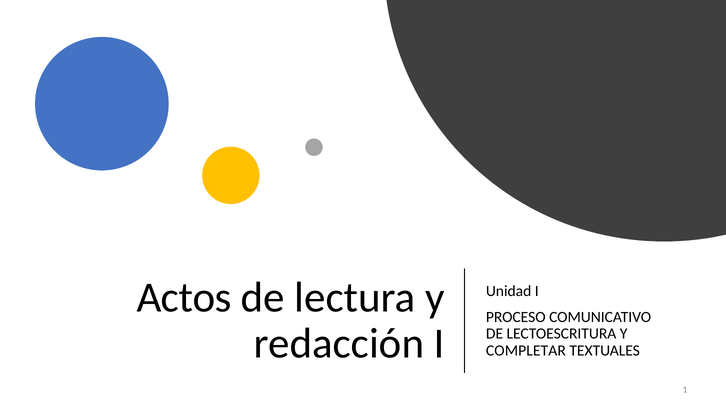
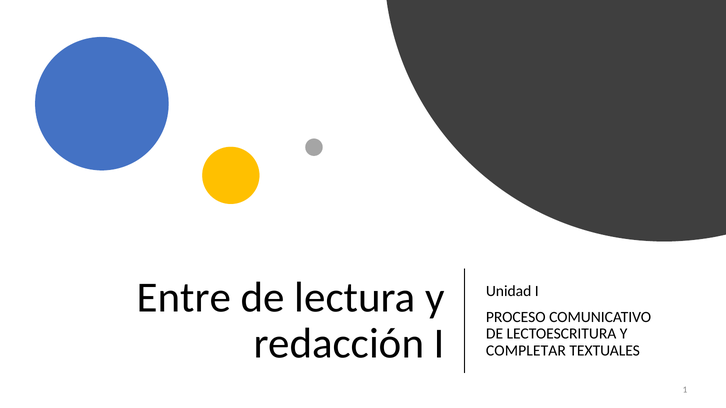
Actos: Actos -> Entre (184, 298)
